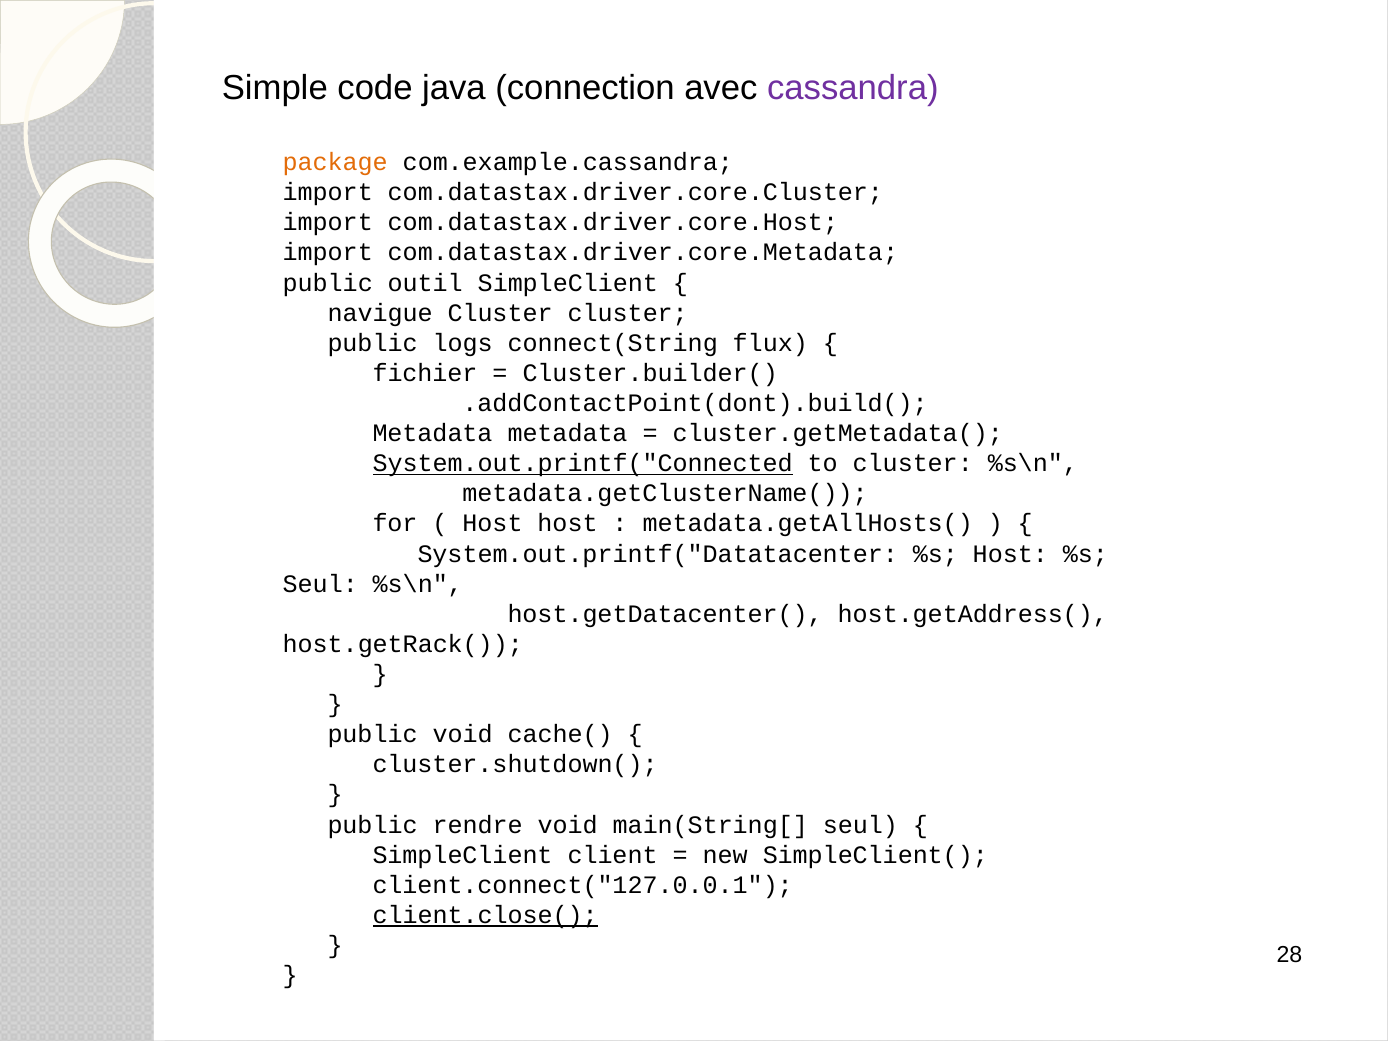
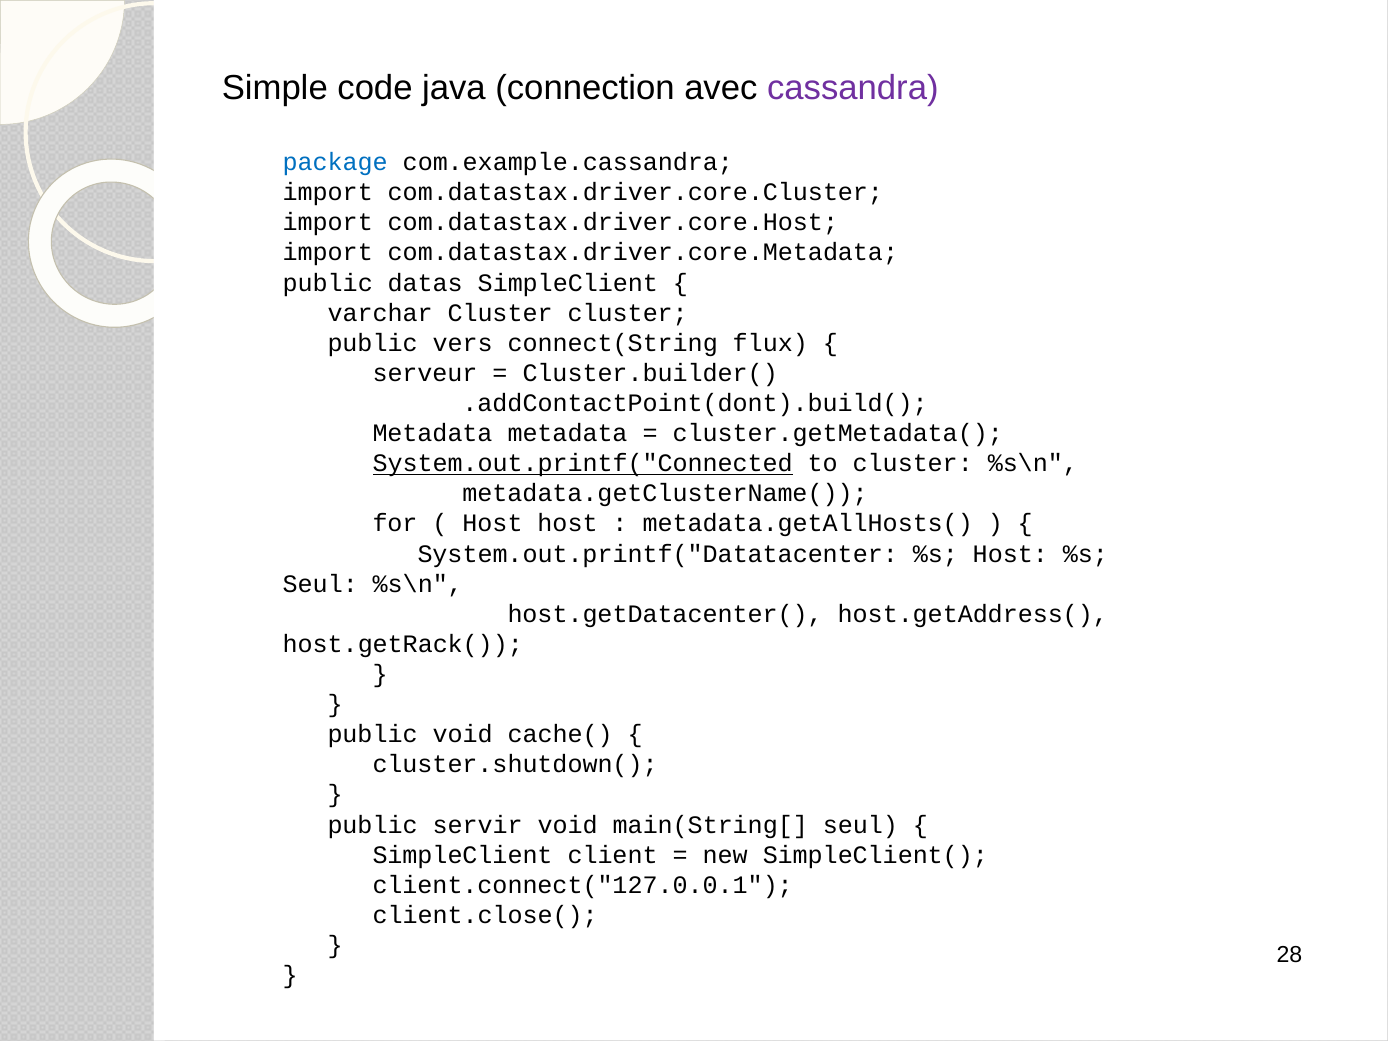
package colour: orange -> blue (335, 162)
outil: outil -> datas (425, 283)
navigue: navigue -> varchar (380, 313)
logs: logs -> vers (463, 343)
fichier: fichier -> serveur (425, 373)
rendre: rendre -> servir (478, 825)
client.close( underline: present -> none (485, 915)
